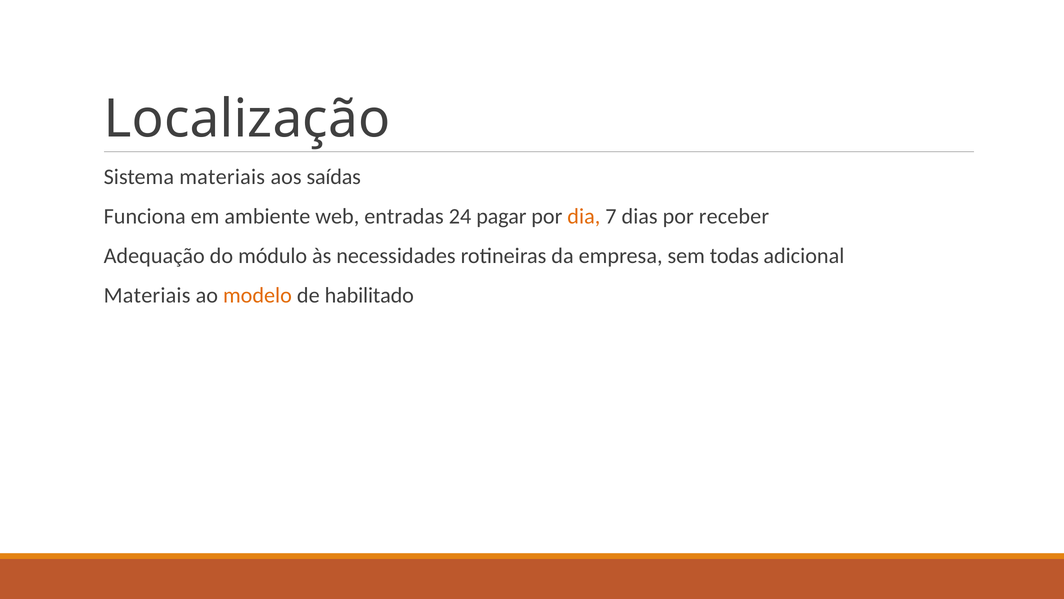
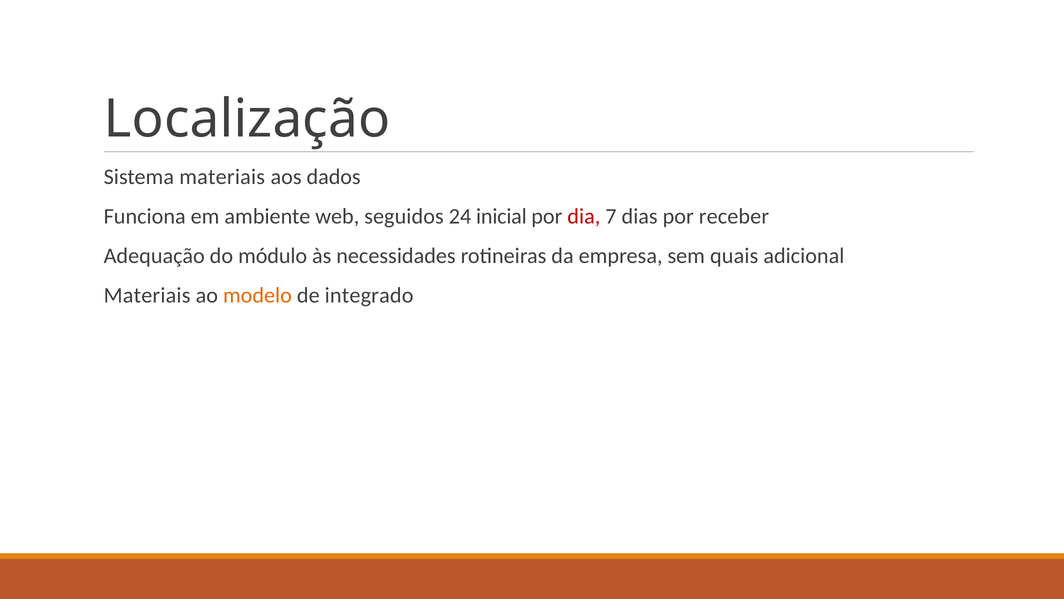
saídas: saídas -> dados (334, 177)
entradas: entradas -> seguidos (404, 216)
pagar: pagar -> inicial (501, 216)
dia colour: orange -> red (584, 216)
todas: todas -> quais (734, 256)
habilitado: habilitado -> integrado (369, 295)
